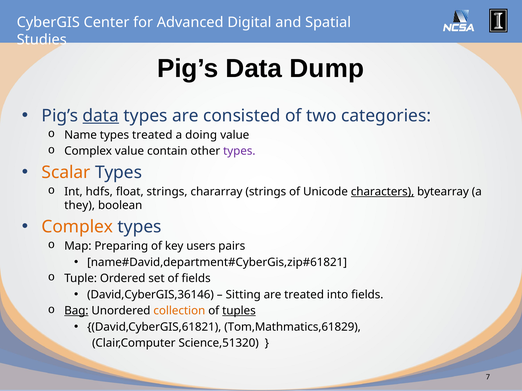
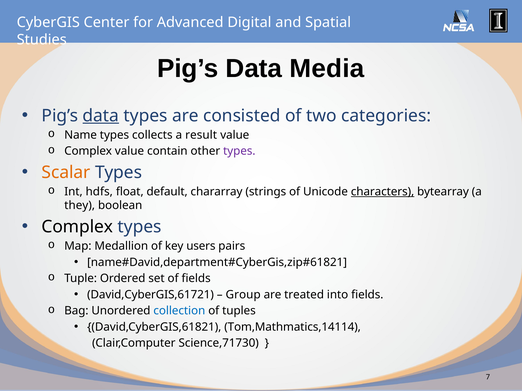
Dump: Dump -> Media (327, 69)
types treated: treated -> collects (152, 135)
doing: doing -> result (201, 135)
float strings: strings -> default (167, 192)
Complex colour: orange -> black (77, 227)
Preparing: Preparing -> Medallion (121, 246)
David,CyberGIS,36146: David,CyberGIS,36146 -> David,CyberGIS,61721 (150, 295)
Sitting: Sitting -> Group (243, 295)
Bag underline: present -> none (76, 311)
collection colour: orange -> blue (179, 311)
tuples underline: present -> none (239, 311)
Tom,Mathmatics,61829: Tom,Mathmatics,61829 -> Tom,Mathmatics,14114 (293, 327)
Science,51320: Science,51320 -> Science,71730 (219, 344)
